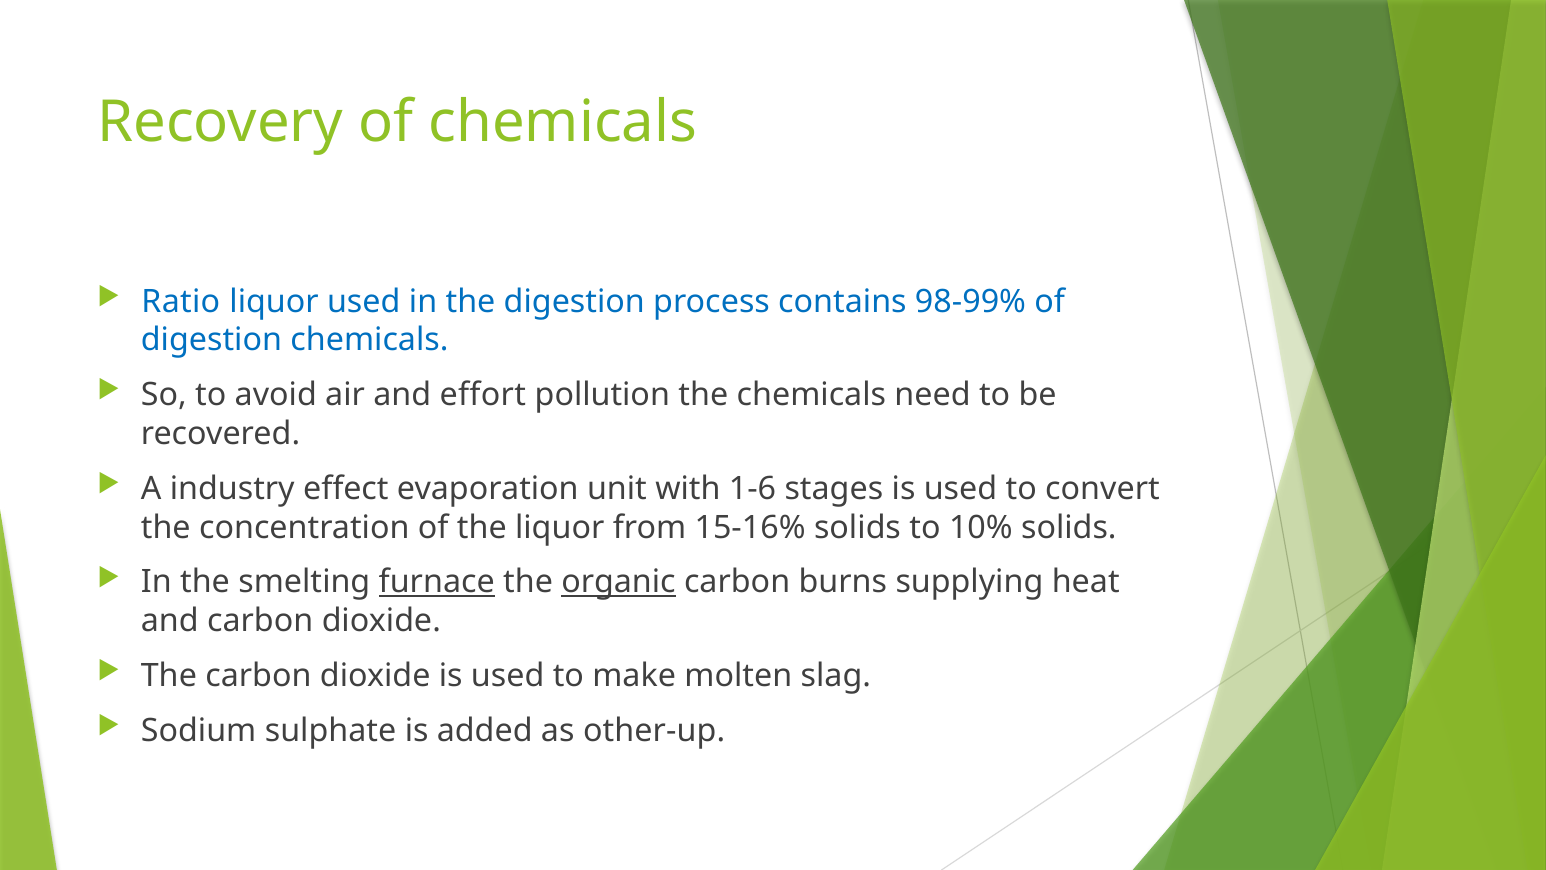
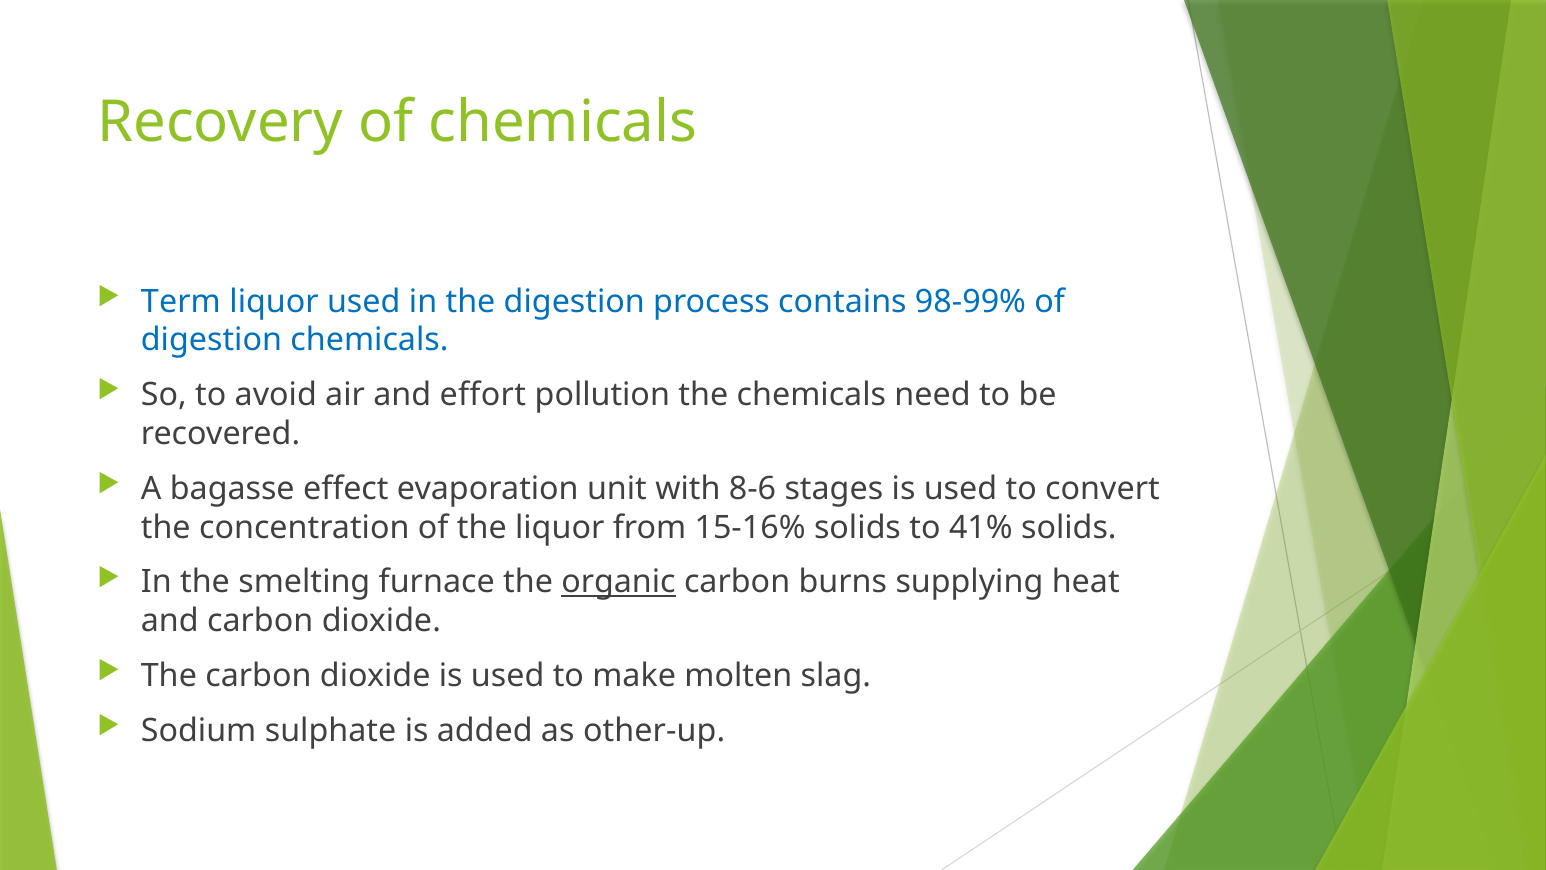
Ratio: Ratio -> Term (181, 301)
industry: industry -> bagasse (232, 488)
1-6: 1-6 -> 8-6 (753, 488)
10%: 10% -> 41% (981, 527)
furnace underline: present -> none (437, 582)
